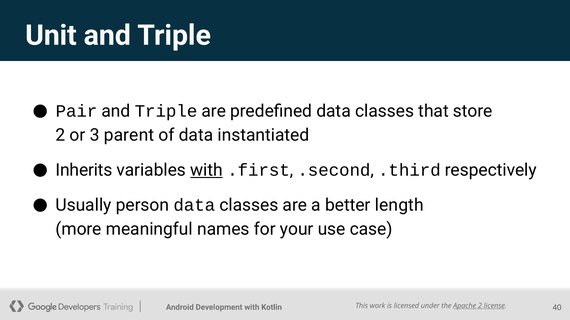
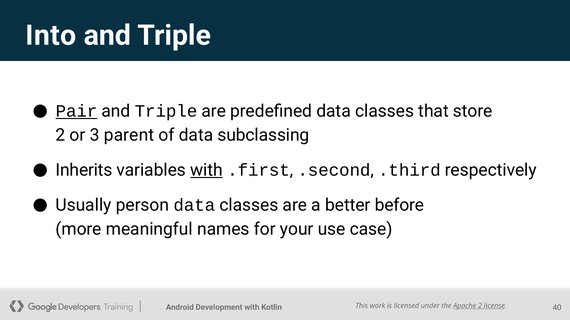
Unit: Unit -> Into (51, 35)
Pair underline: none -> present (76, 111)
instantiated: instantiated -> subclassing (263, 135)
length: length -> before (399, 206)
